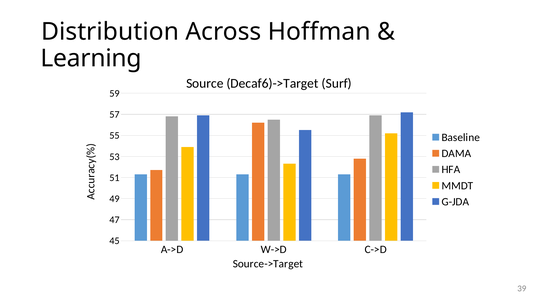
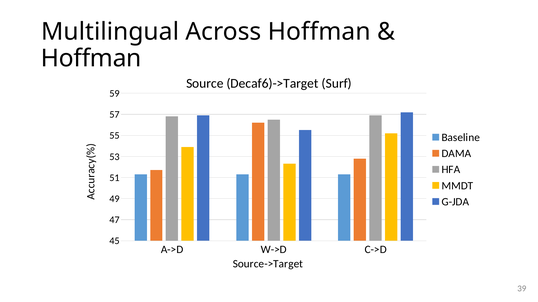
Distribution: Distribution -> Multilingual (110, 32)
Learning: Learning -> Hoffman (91, 59)
